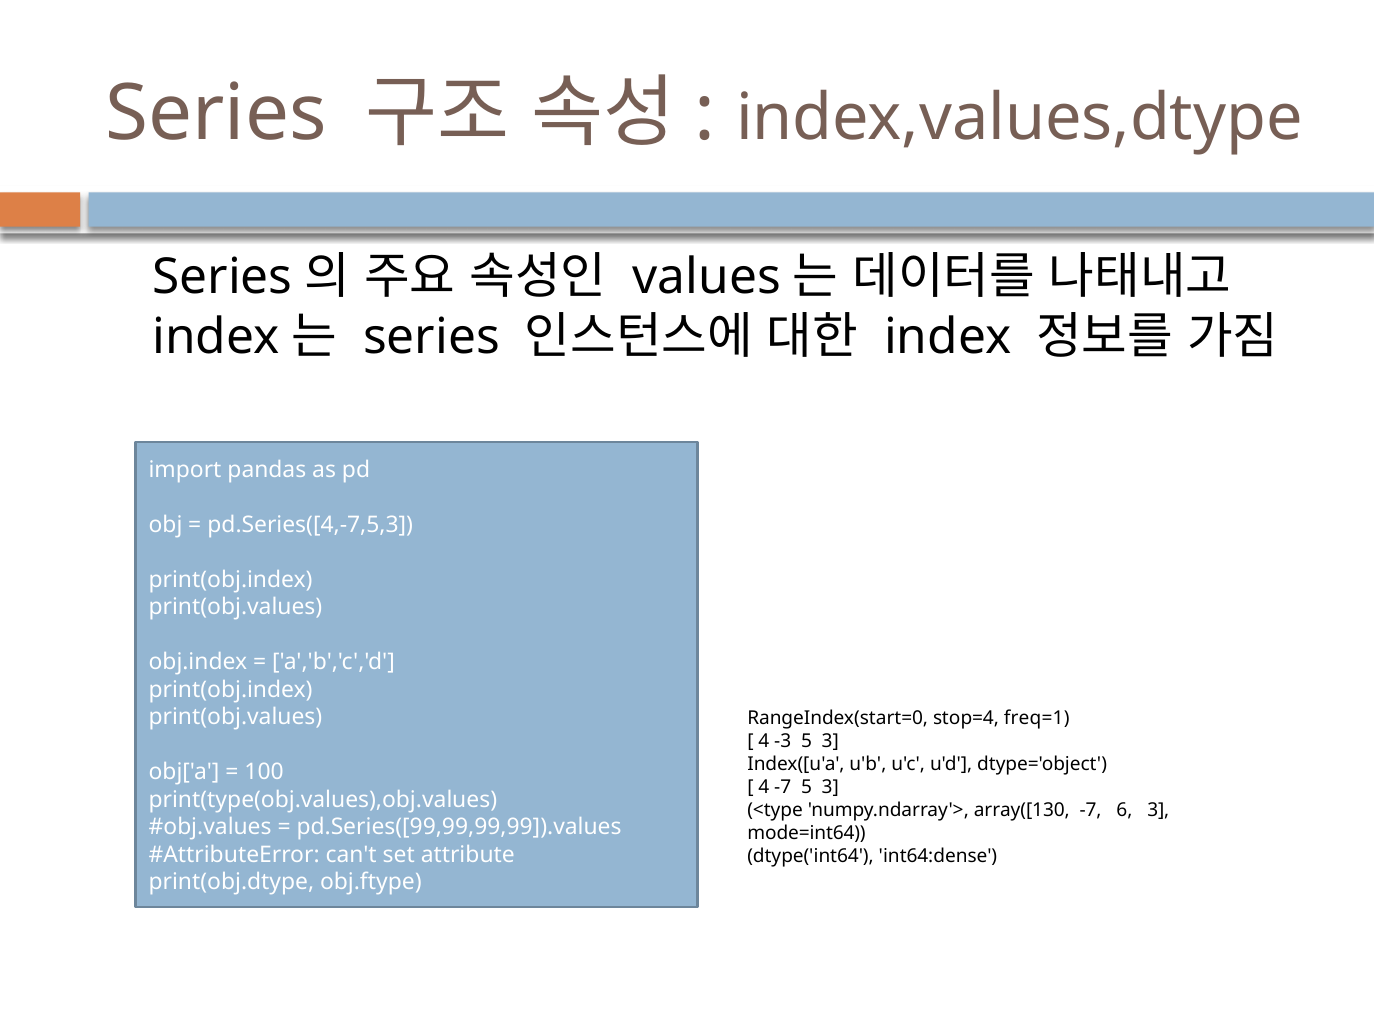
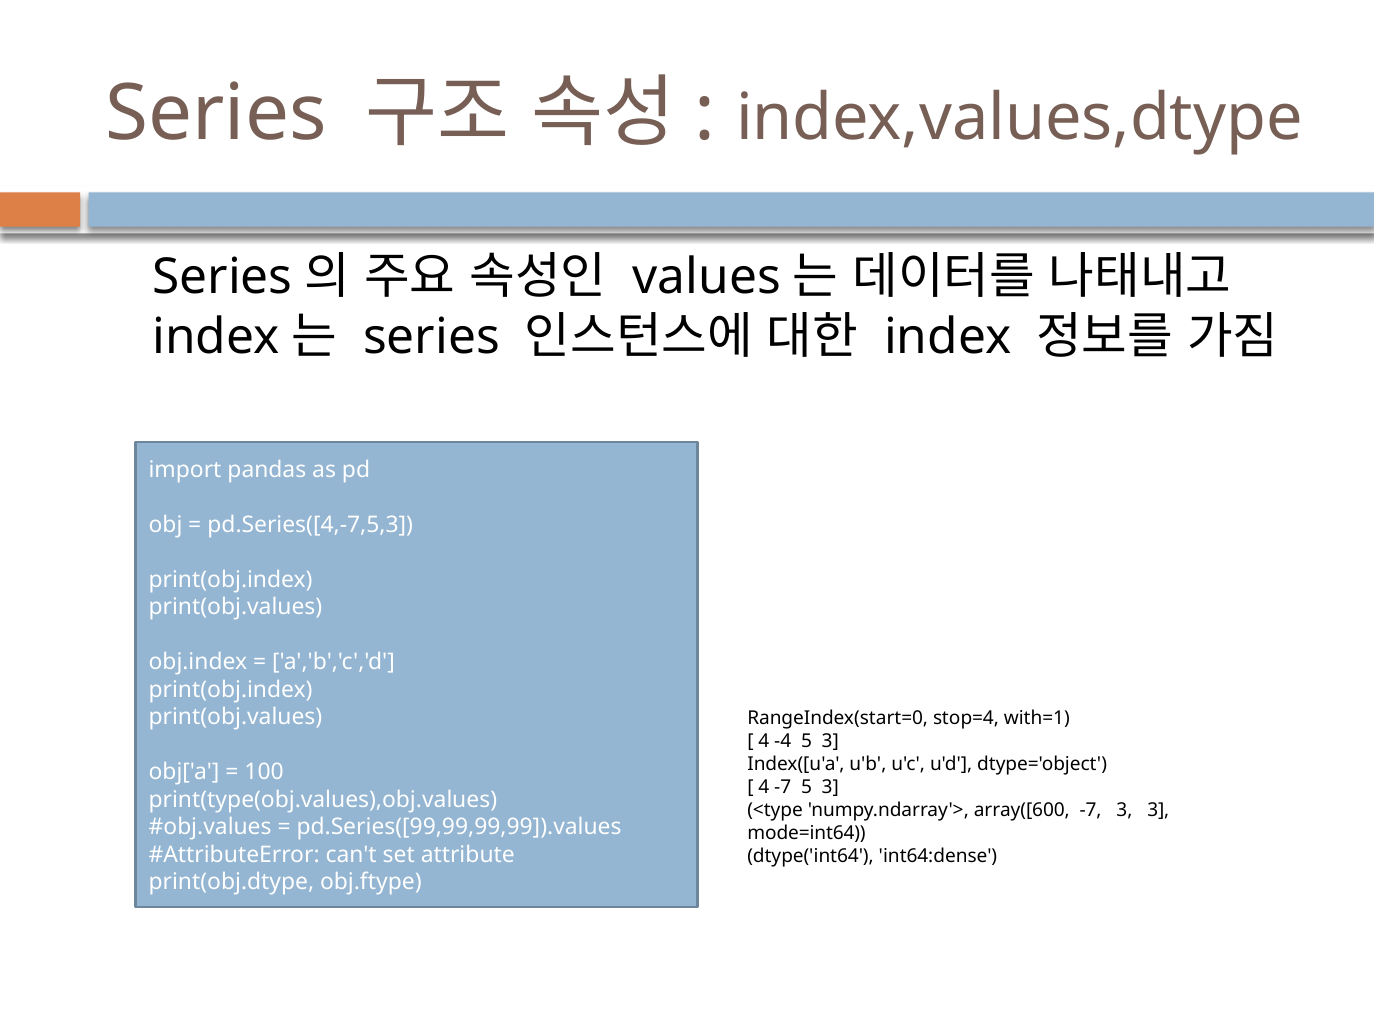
freq=1: freq=1 -> with=1 (1037, 719)
-3: -3 -> -4 (783, 742)
array([130: array([130 -> array([600 (1022, 810)
-7 6: 6 -> 3 (1124, 810)
